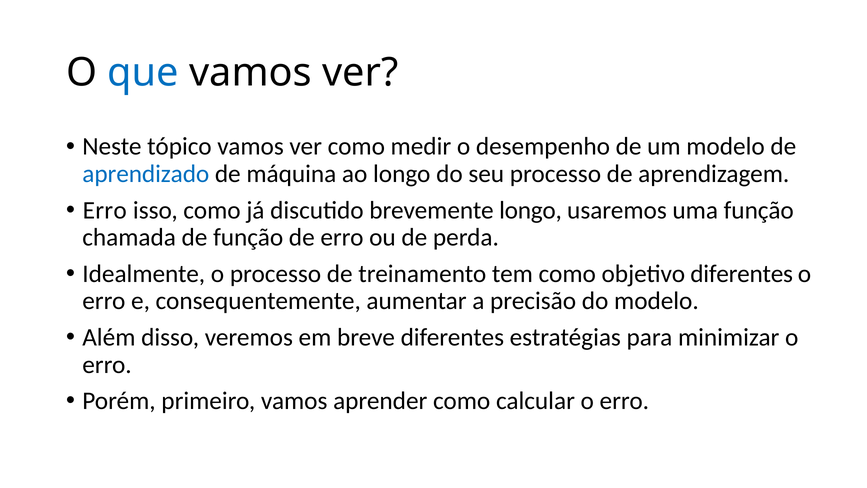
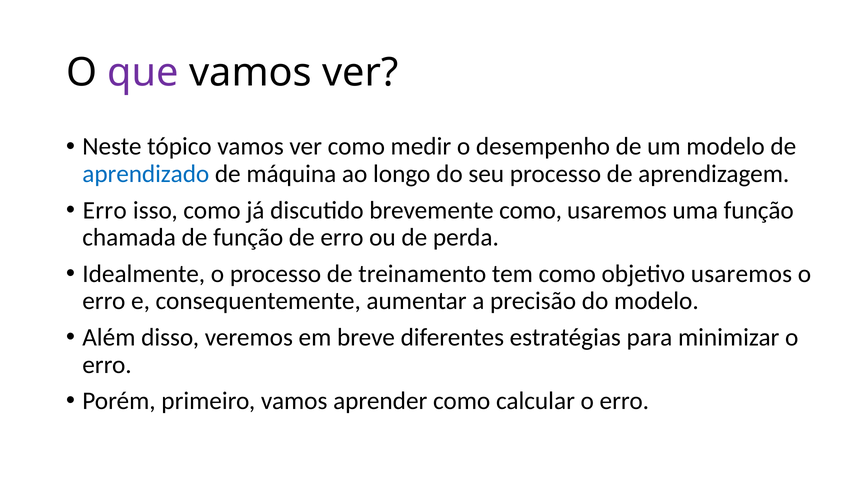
que colour: blue -> purple (143, 73)
brevemente longo: longo -> como (531, 210)
objetivo diferentes: diferentes -> usaremos (741, 274)
